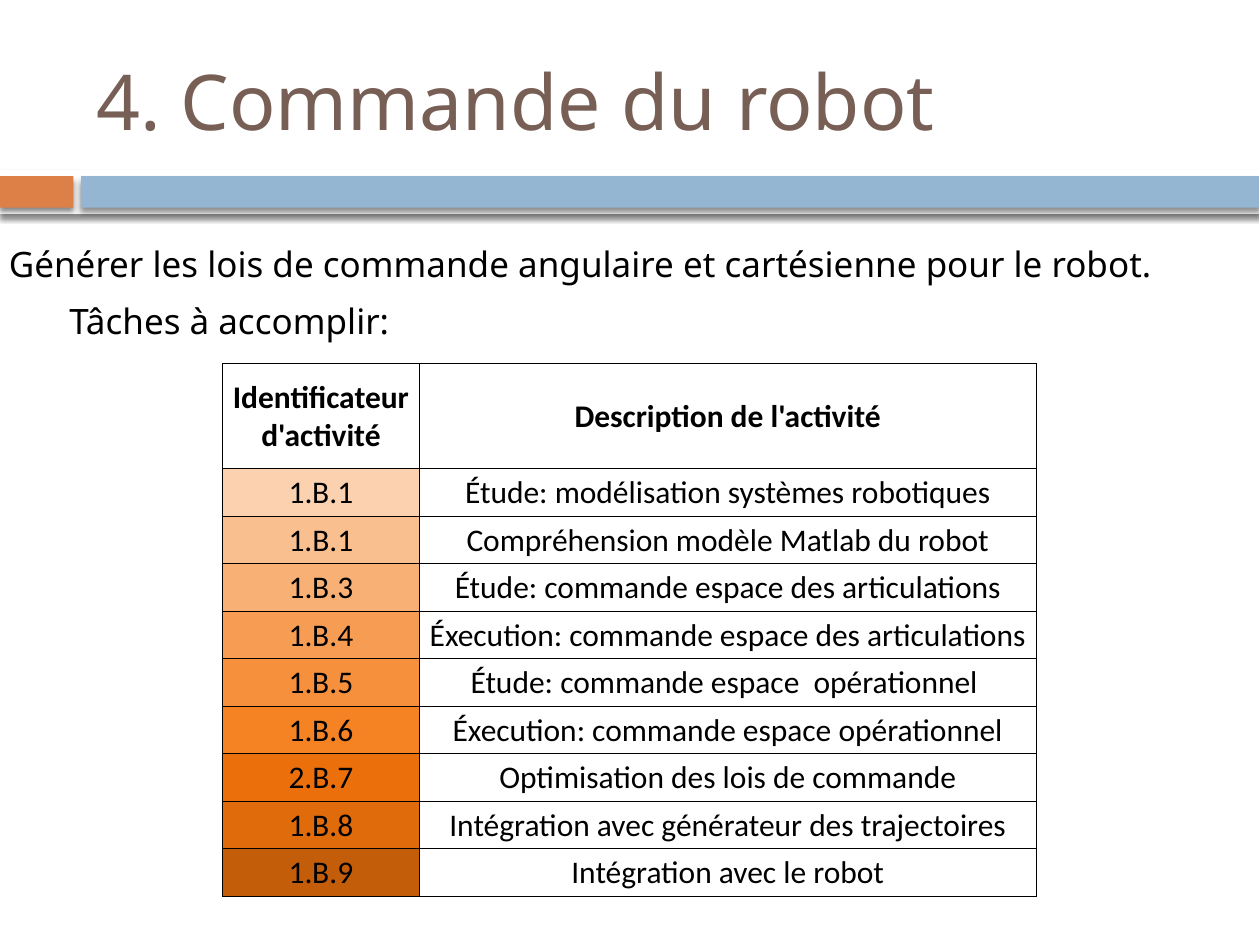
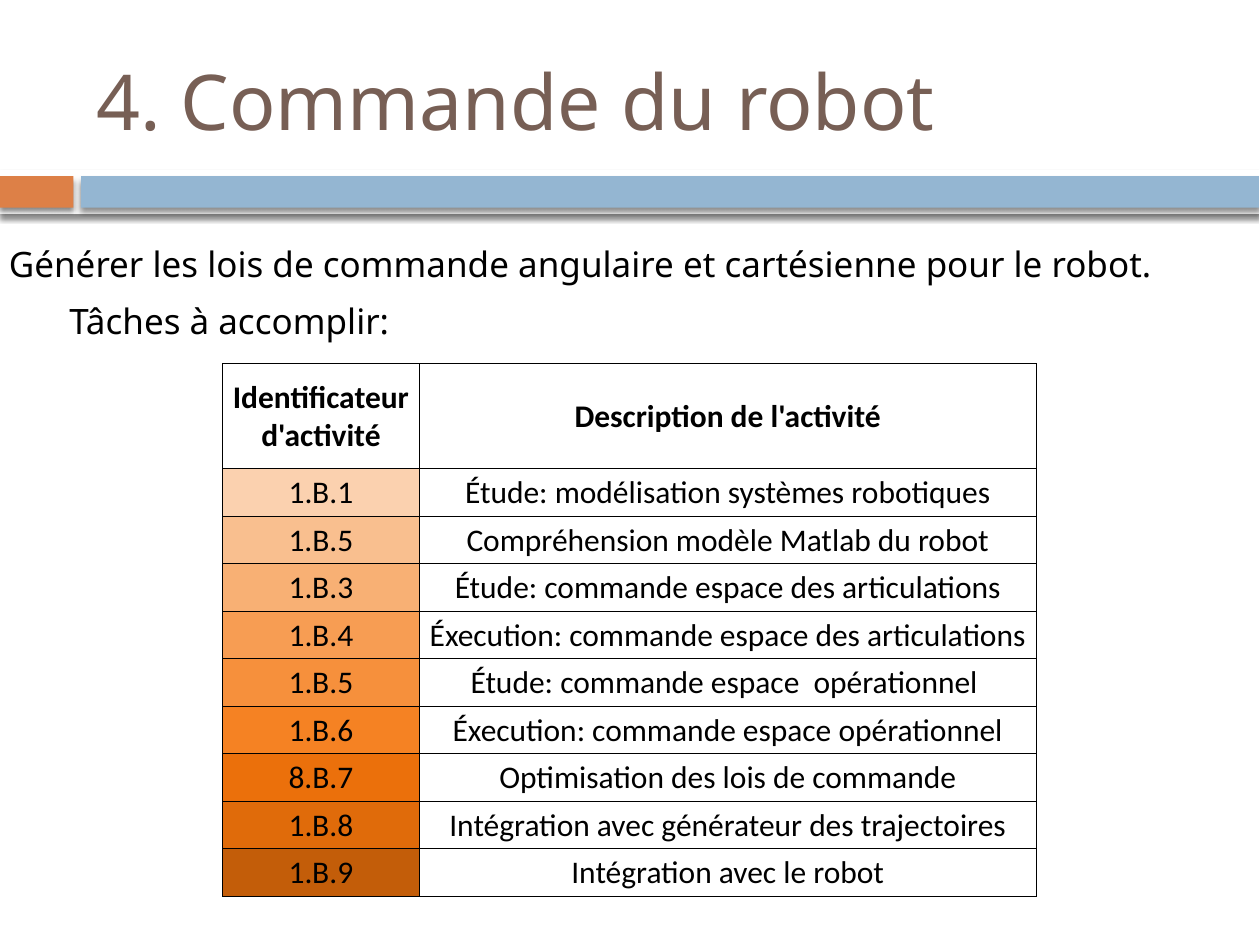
1.B.1: 1.B.1 -> 1.B.5 (321, 541)
2.B.7: 2.B.7 -> 8.B.7 (321, 779)
